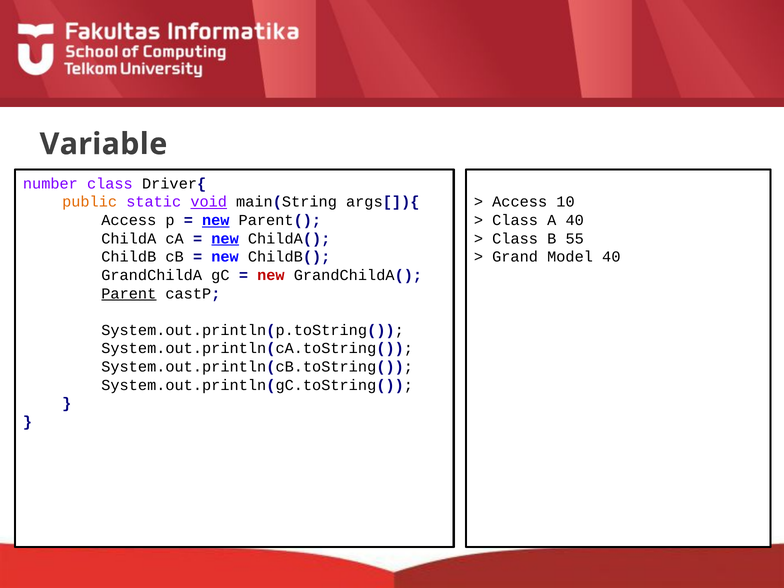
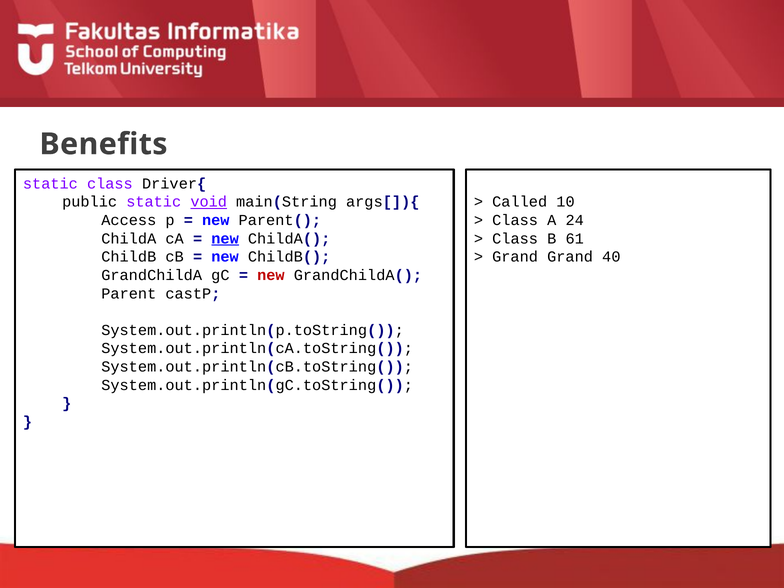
Variable: Variable -> Benefits (103, 144)
number: number -> static (50, 184)
public colour: orange -> black (90, 202)
Access: Access -> Called (520, 202)
new underline: present -> none (216, 220)
A 40: 40 -> 24 (575, 220)
55: 55 -> 61 (575, 239)
Grand Model: Model -> Grand (570, 257)
Parent underline: present -> none (129, 293)
